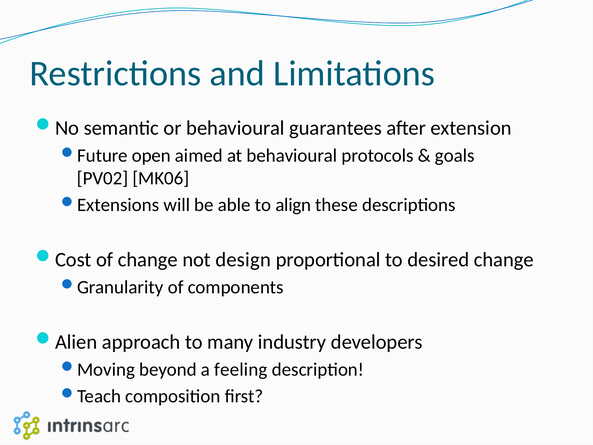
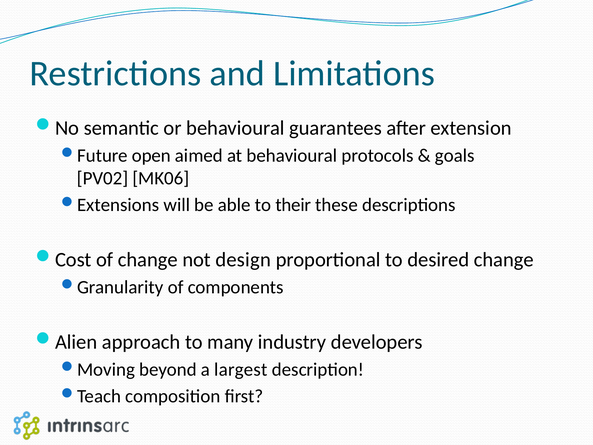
align: align -> their (293, 205)
feeling: feeling -> largest (241, 369)
